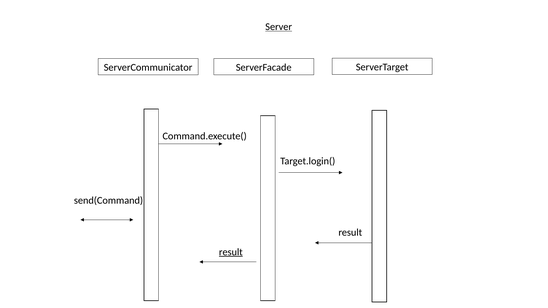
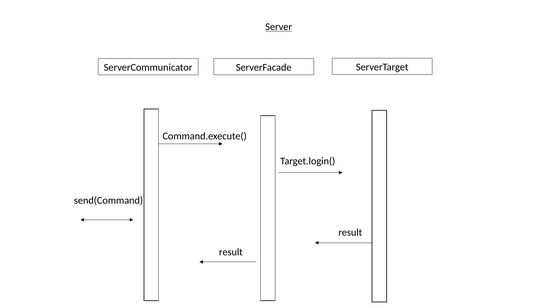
result underline: present -> none (231, 252)
